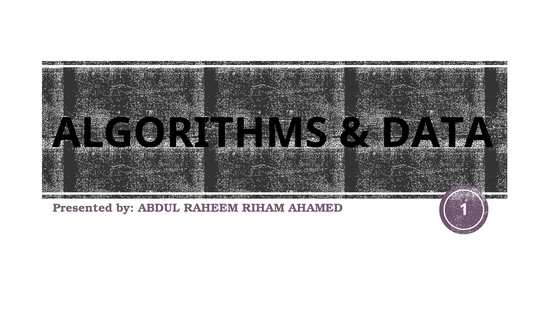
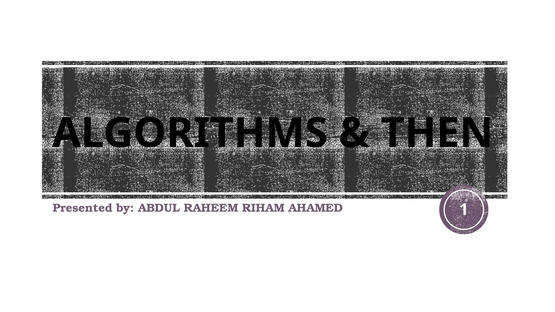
DATA: DATA -> THEN (437, 133)
